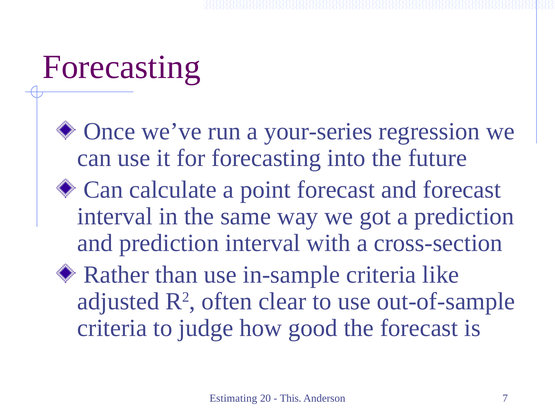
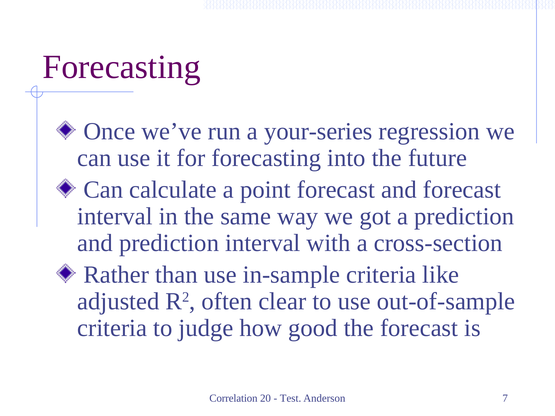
Estimating: Estimating -> Correlation (233, 398)
This: This -> Test (291, 398)
